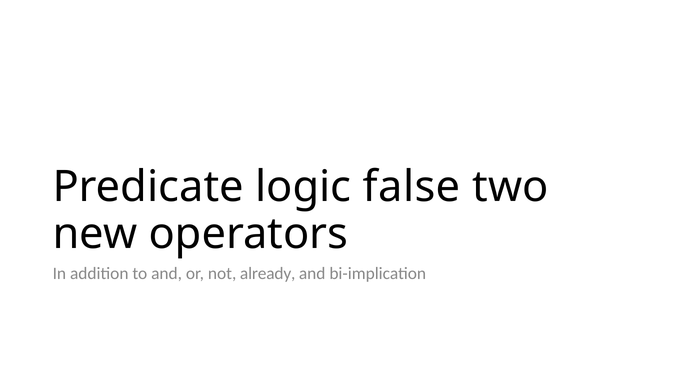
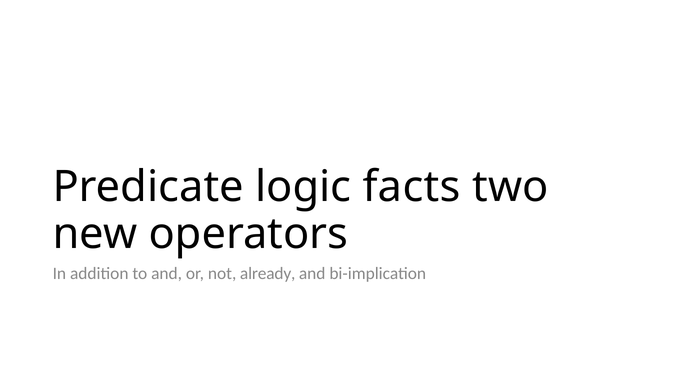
false: false -> facts (412, 187)
